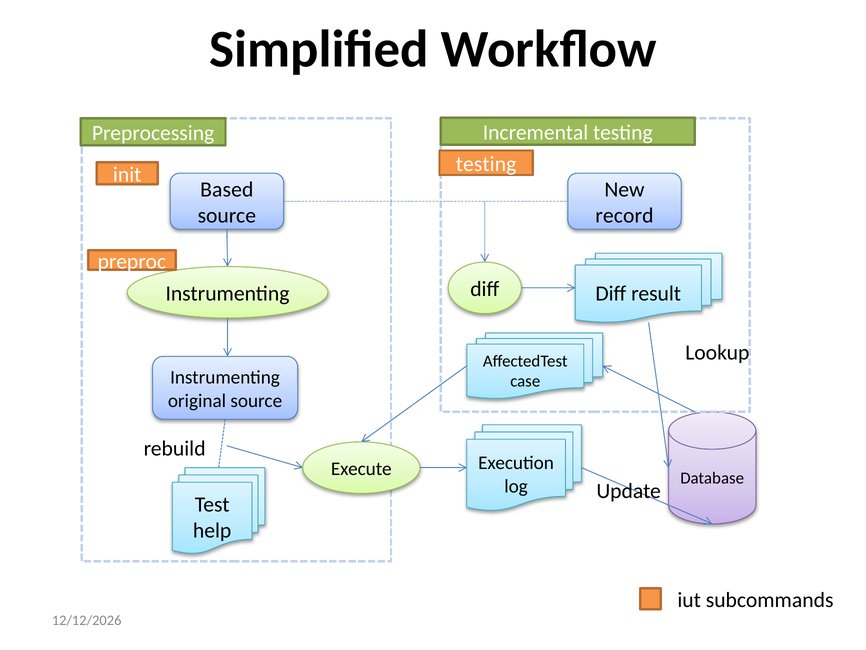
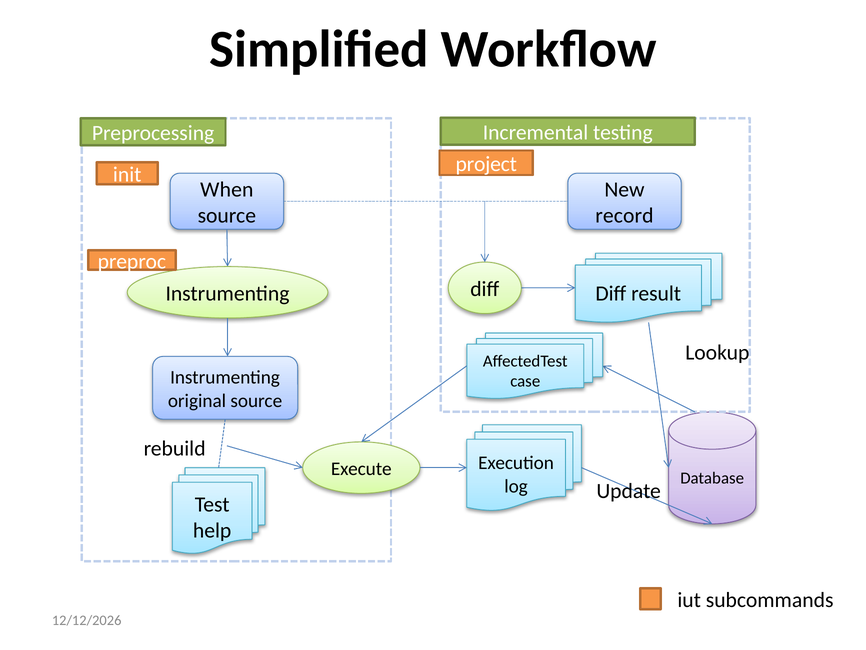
testing: testing -> project (486, 164)
Based: Based -> When (227, 190)
